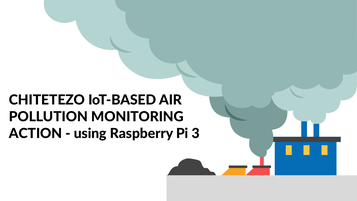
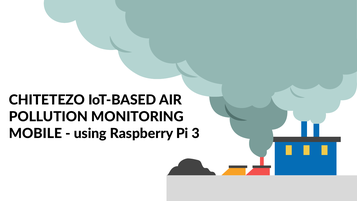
ACTION: ACTION -> MOBILE (35, 133)
